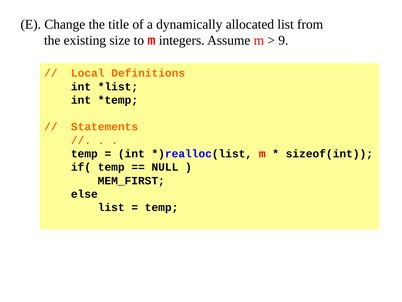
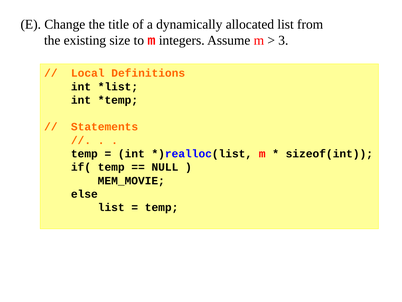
9: 9 -> 3 (283, 40)
MEM_FIRST: MEM_FIRST -> MEM_MOVIE (131, 180)
